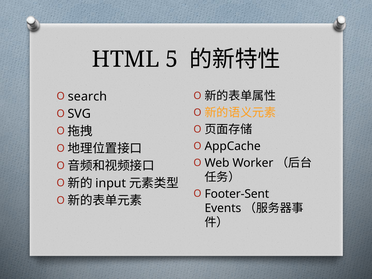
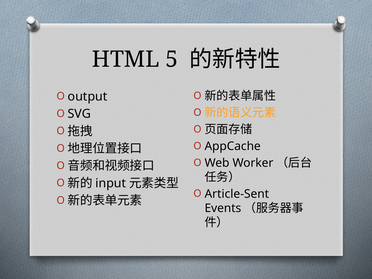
search: search -> output (88, 96)
Footer-Sent: Footer-Sent -> Article-Sent (237, 194)
